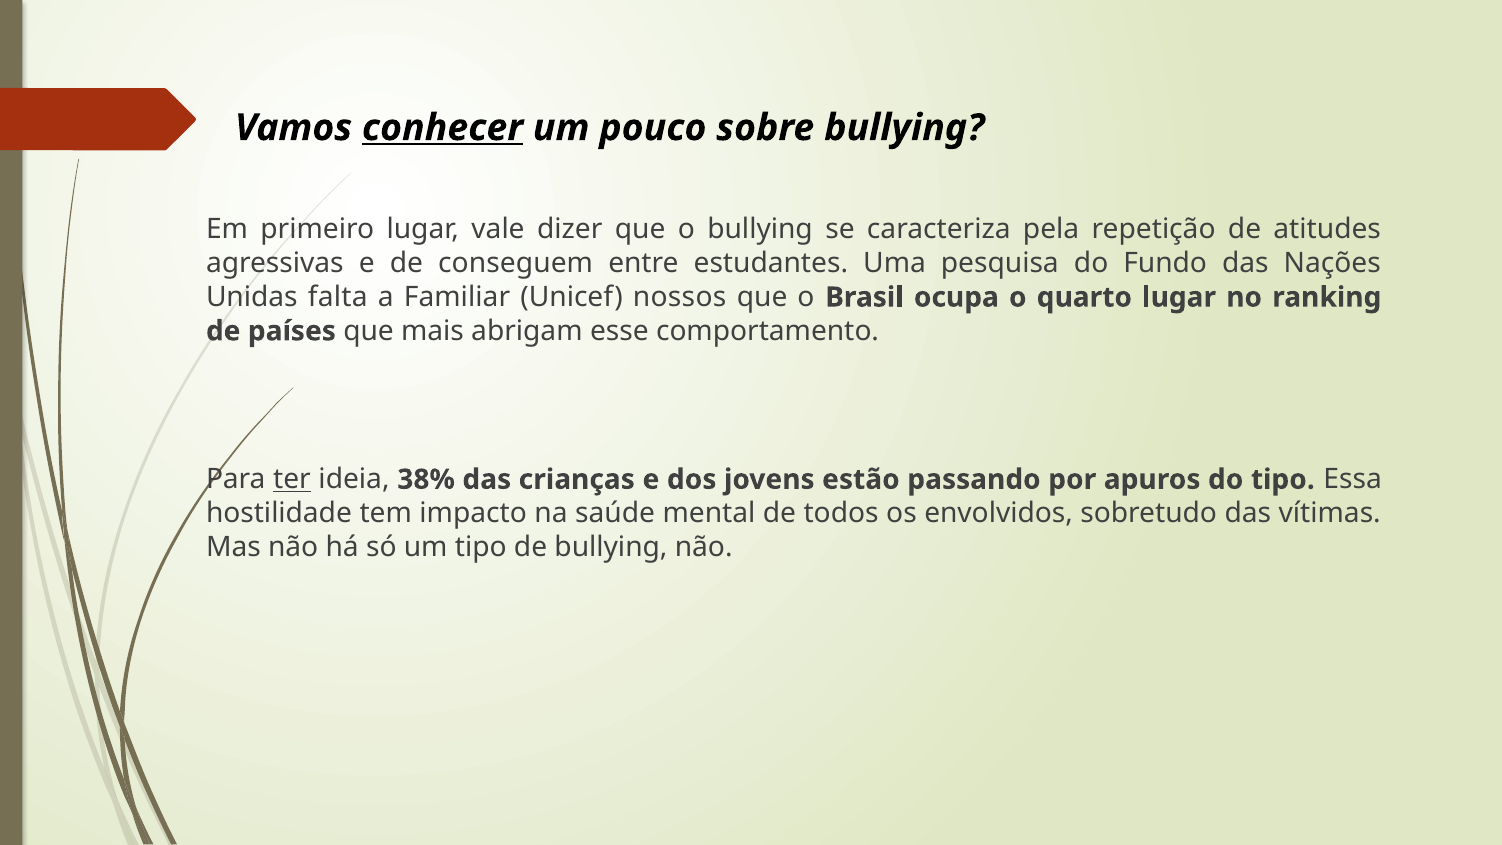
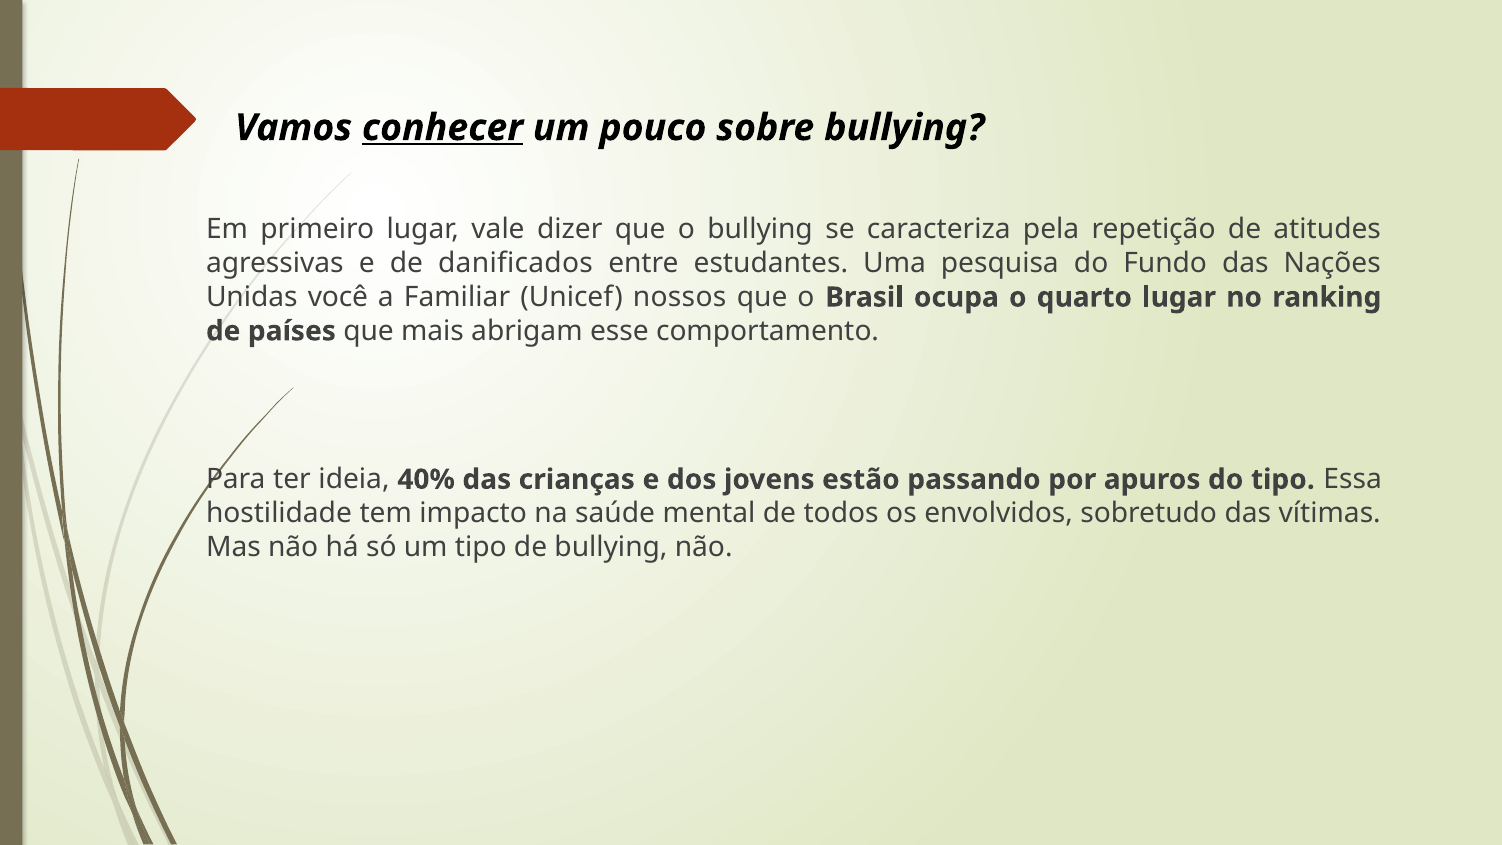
conseguem: conseguem -> danificados (515, 263)
falta: falta -> você (338, 297)
ter underline: present -> none (292, 479)
38%: 38% -> 40% (426, 479)
